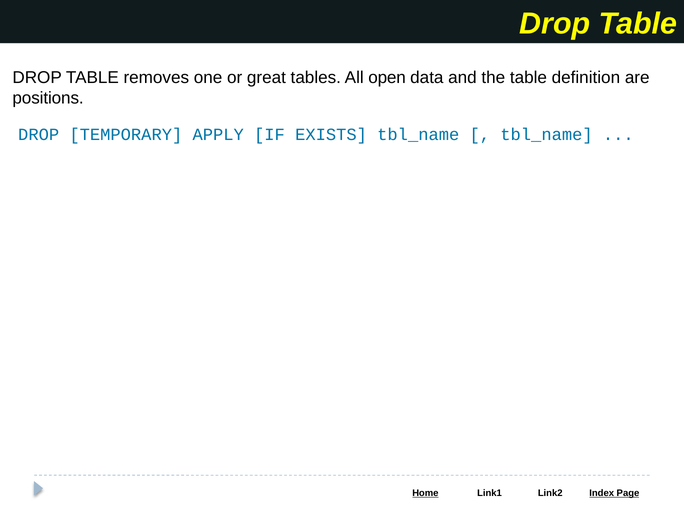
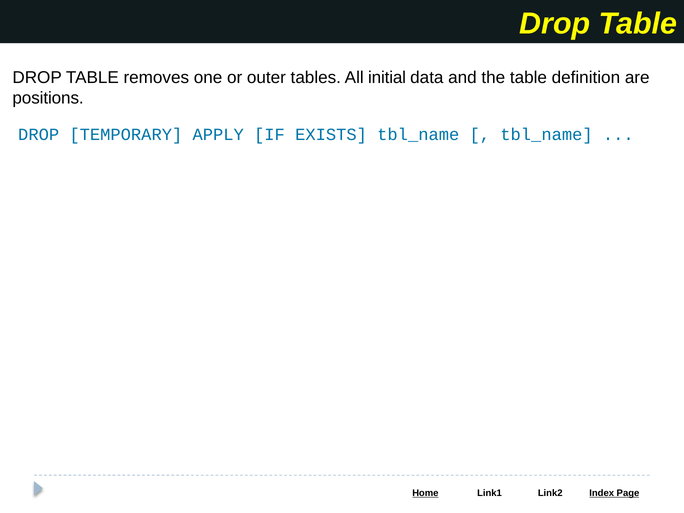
great: great -> outer (266, 77)
open: open -> initial (387, 77)
